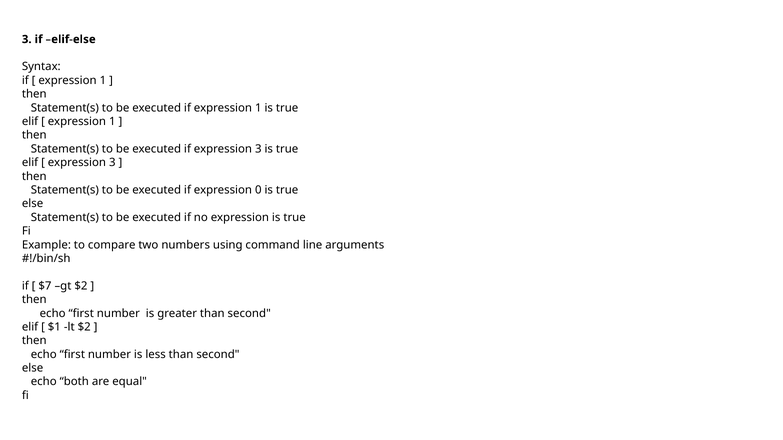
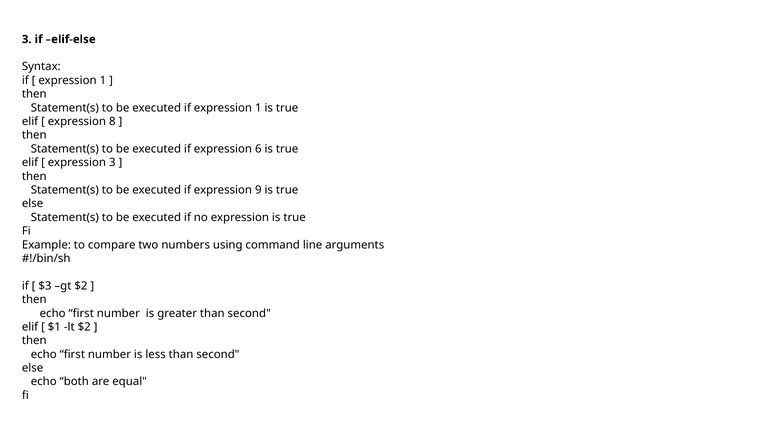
1: 1 -> 8 (112, 122)
if expression 3: 3 -> 6 (258, 149)
0: 0 -> 9 (258, 190)
$7: $7 -> $3 (45, 286)
